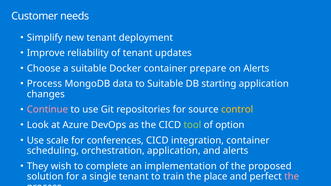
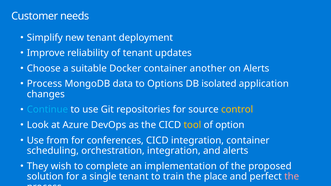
prepare: prepare -> another (208, 68)
to Suitable: Suitable -> Options (165, 84)
starting: starting -> isolated (219, 84)
Continue colour: pink -> light blue (47, 110)
tool colour: light green -> yellow (192, 125)
scale: scale -> from (58, 140)
orchestration application: application -> integration (174, 151)
